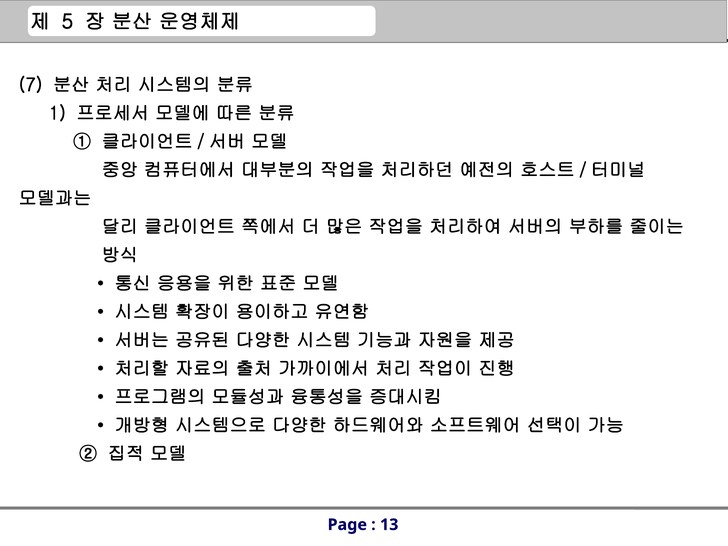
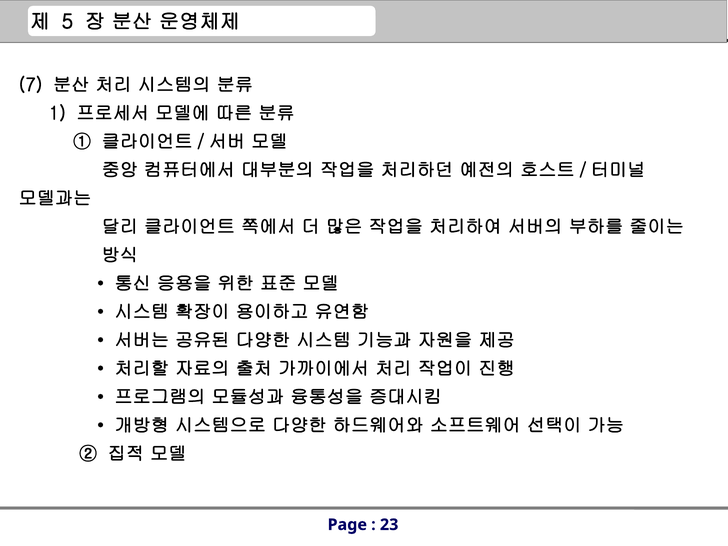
13: 13 -> 23 (389, 525)
